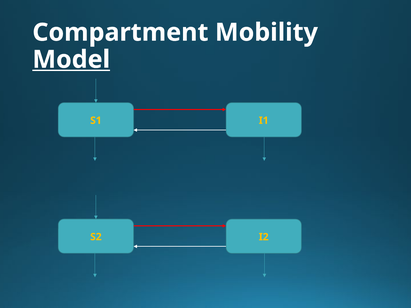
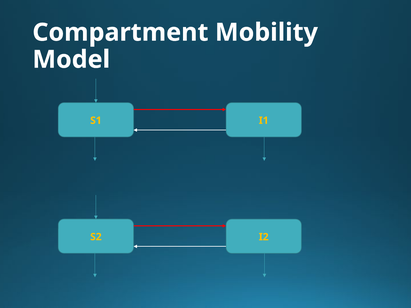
Model underline: present -> none (71, 60)
